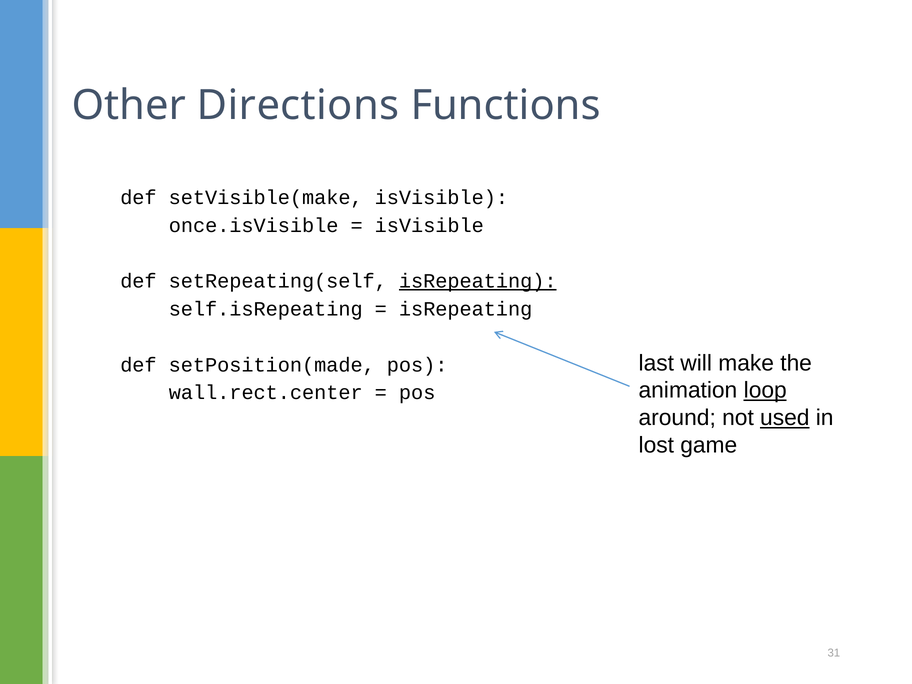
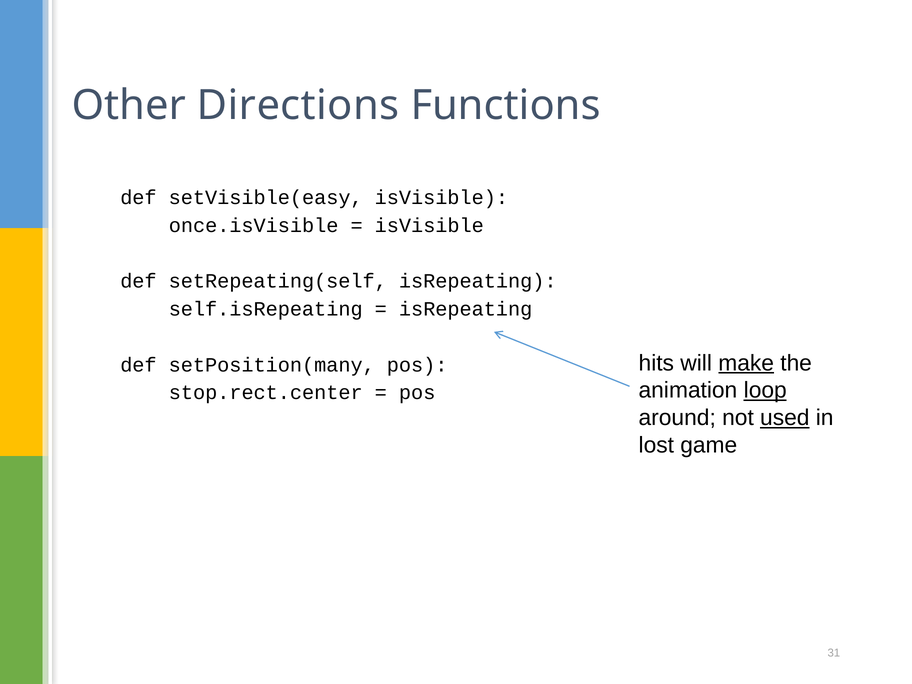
setVisible(make: setVisible(make -> setVisible(easy (266, 197)
isRepeating underline: present -> none (478, 281)
last: last -> hits (656, 363)
make underline: none -> present (746, 363)
setPosition(made: setPosition(made -> setPosition(many (272, 365)
wall.rect.center: wall.rect.center -> stop.rect.center (266, 393)
